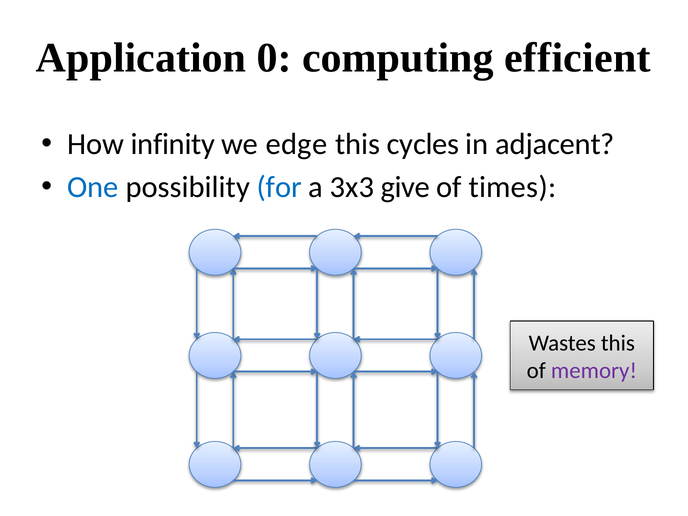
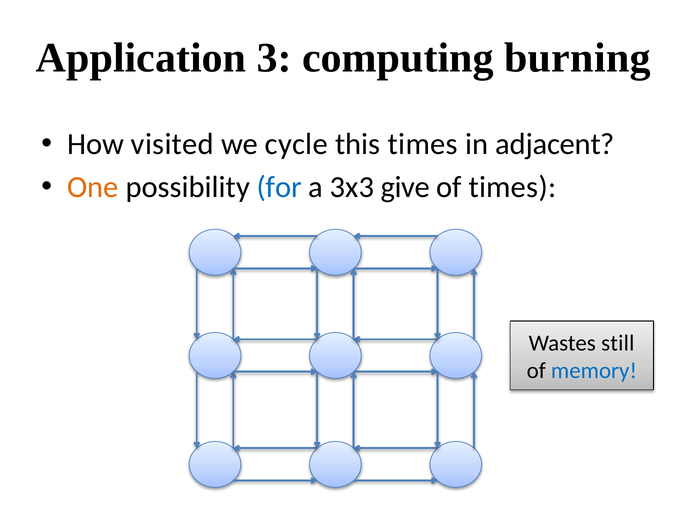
0: 0 -> 3 (274, 58)
efficient: efficient -> burning (577, 58)
infinity: infinity -> visited (172, 144)
edge: edge -> cycle (296, 144)
this cycles: cycles -> times (423, 144)
One colour: blue -> orange (93, 187)
Wastes this: this -> still (618, 343)
memory colour: purple -> blue (594, 371)
